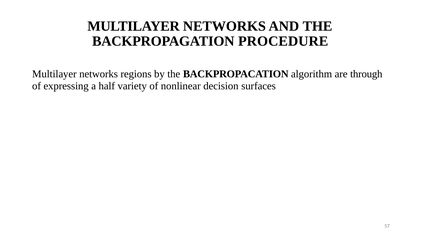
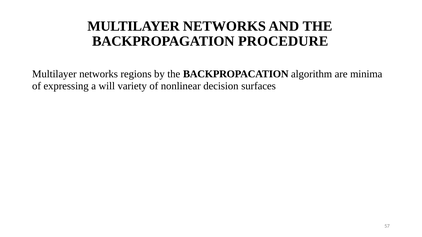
through: through -> minima (366, 74)
half: half -> will (107, 86)
